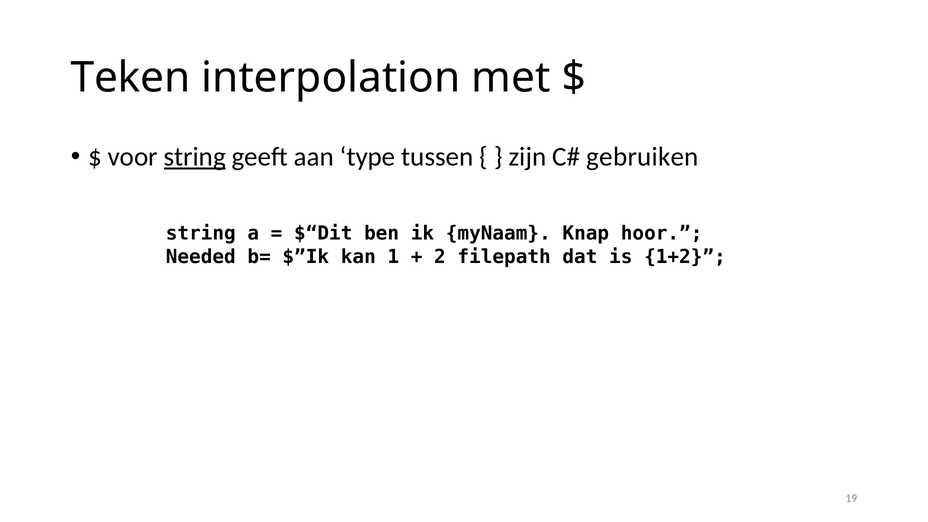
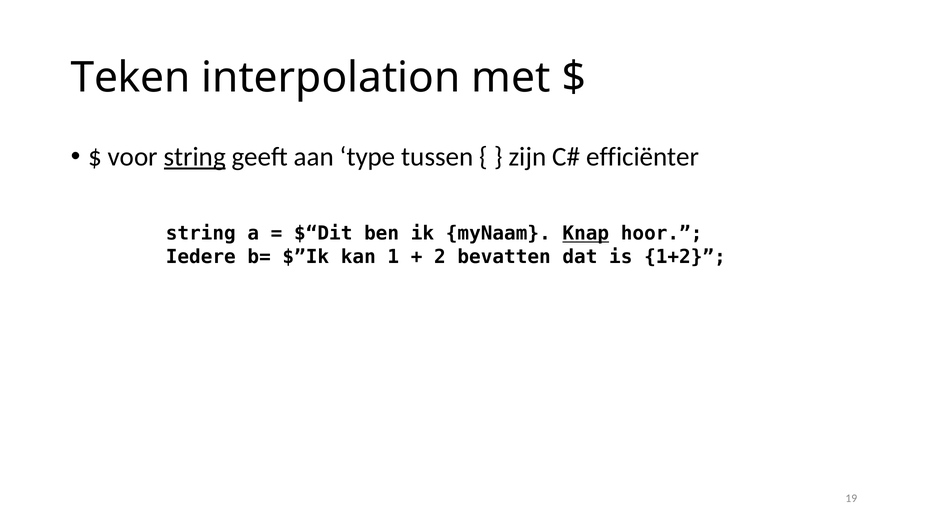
gebruiken: gebruiken -> efficiënter (643, 157)
Knap underline: none -> present (586, 234)
Needed: Needed -> Iedere (201, 257)
filepath: filepath -> bevatten (504, 257)
